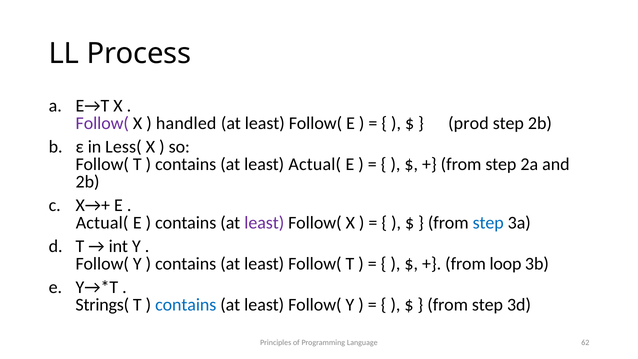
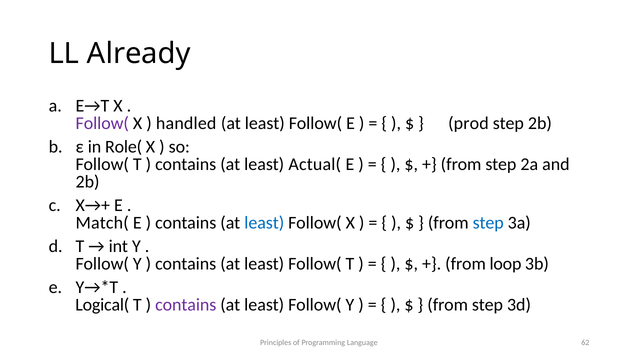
Process: Process -> Already (139, 54)
Less(: Less( -> Role( (124, 147)
Actual(: Actual( -> Match( (102, 223)
least colour: purple -> blue (264, 223)
Strings(: Strings( -> Logical( (102, 304)
contains colour: blue -> purple (186, 304)
